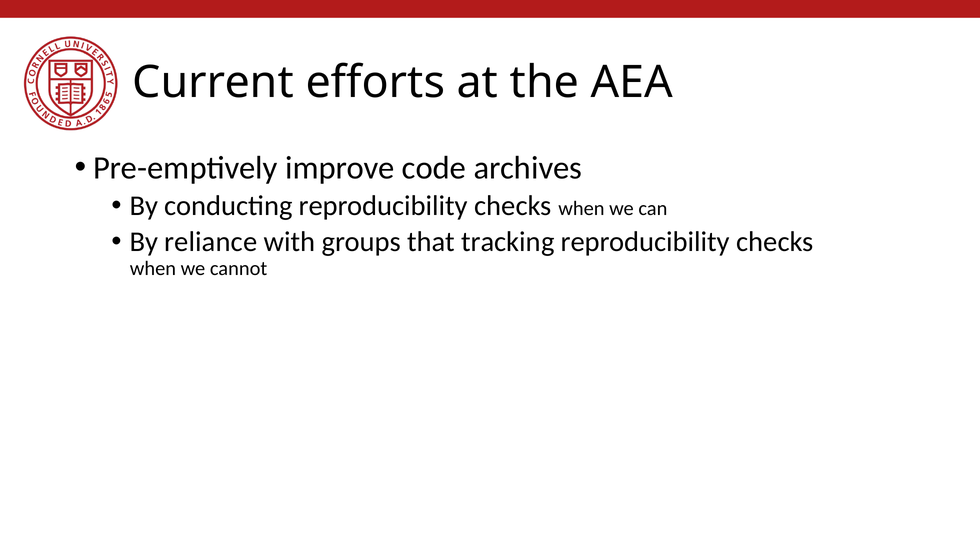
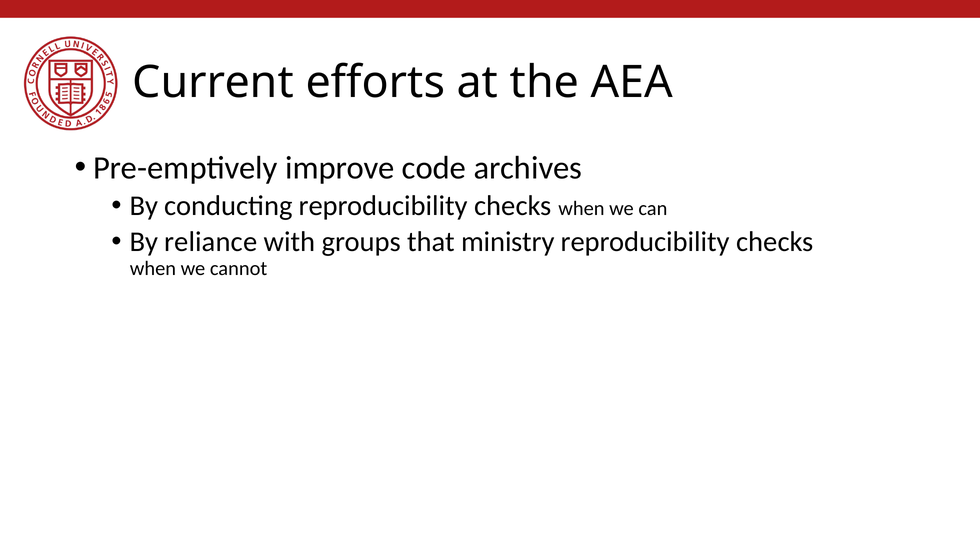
tracking: tracking -> ministry (508, 242)
